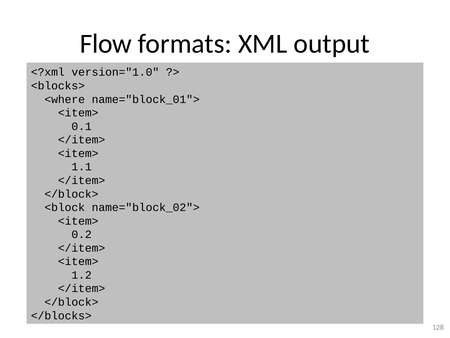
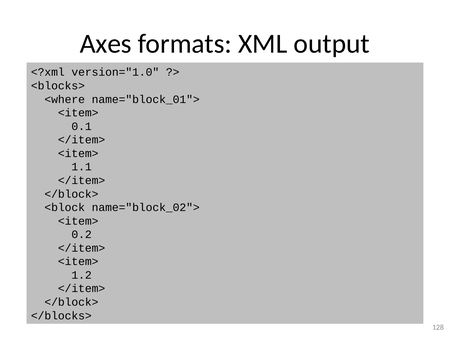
Flow: Flow -> Axes (106, 44)
